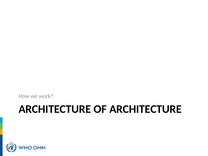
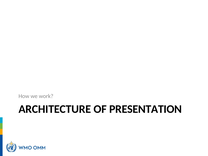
OF ARCHITECTURE: ARCHITECTURE -> PRESENTATION (146, 109)
